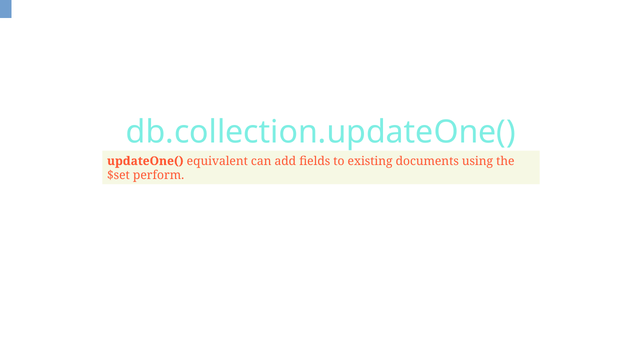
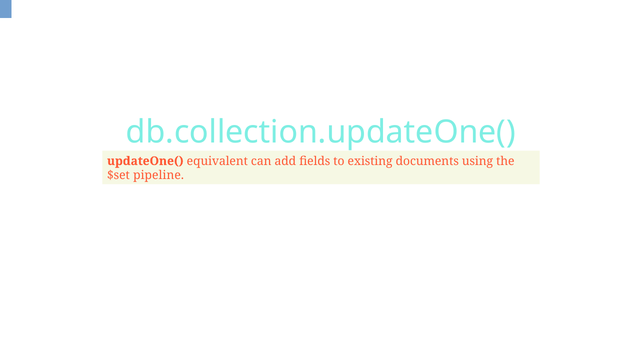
perform: perform -> pipeline (159, 176)
